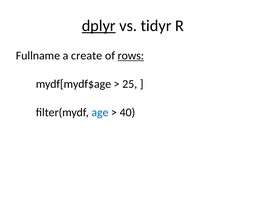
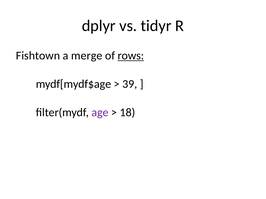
dplyr underline: present -> none (99, 26)
Fullname: Fullname -> Fishtown (38, 56)
create: create -> merge (87, 56)
25: 25 -> 39 (130, 84)
age colour: blue -> purple (100, 113)
40: 40 -> 18 (128, 113)
